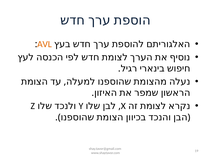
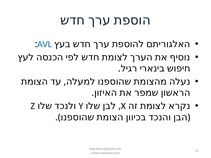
AVL colour: orange -> blue (45, 44)
